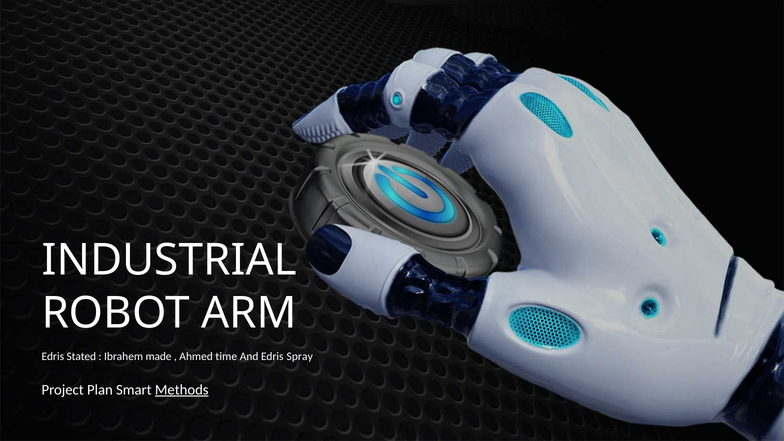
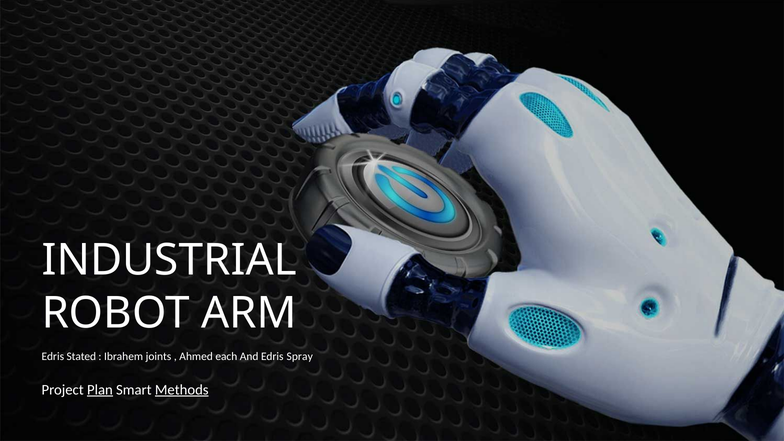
made: made -> joints (159, 356)
time: time -> each (226, 356)
Plan underline: none -> present (100, 390)
